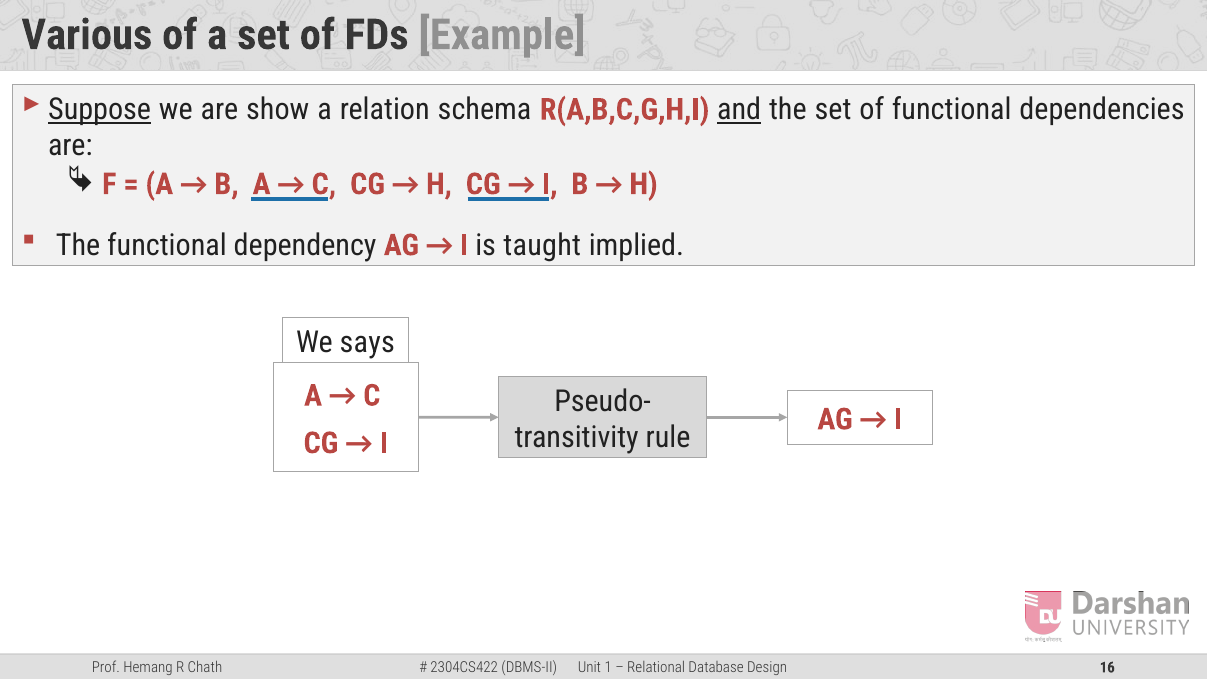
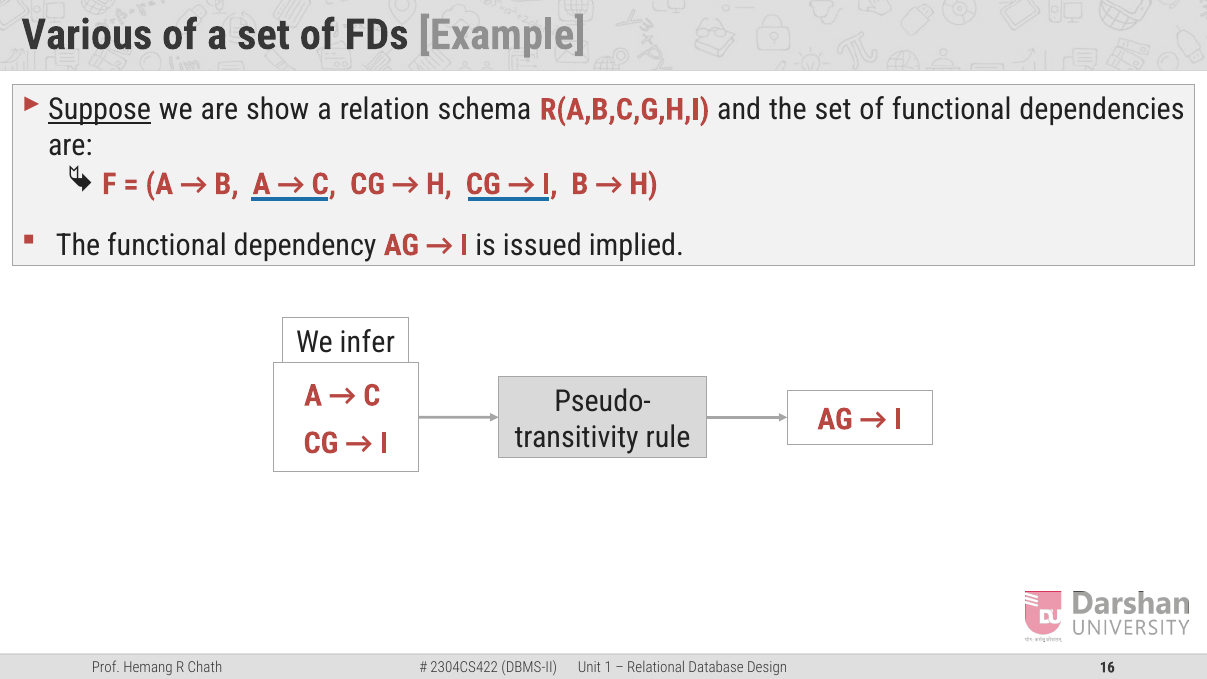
and underline: present -> none (739, 110)
taught: taught -> issued (542, 245)
says: says -> infer (367, 342)
